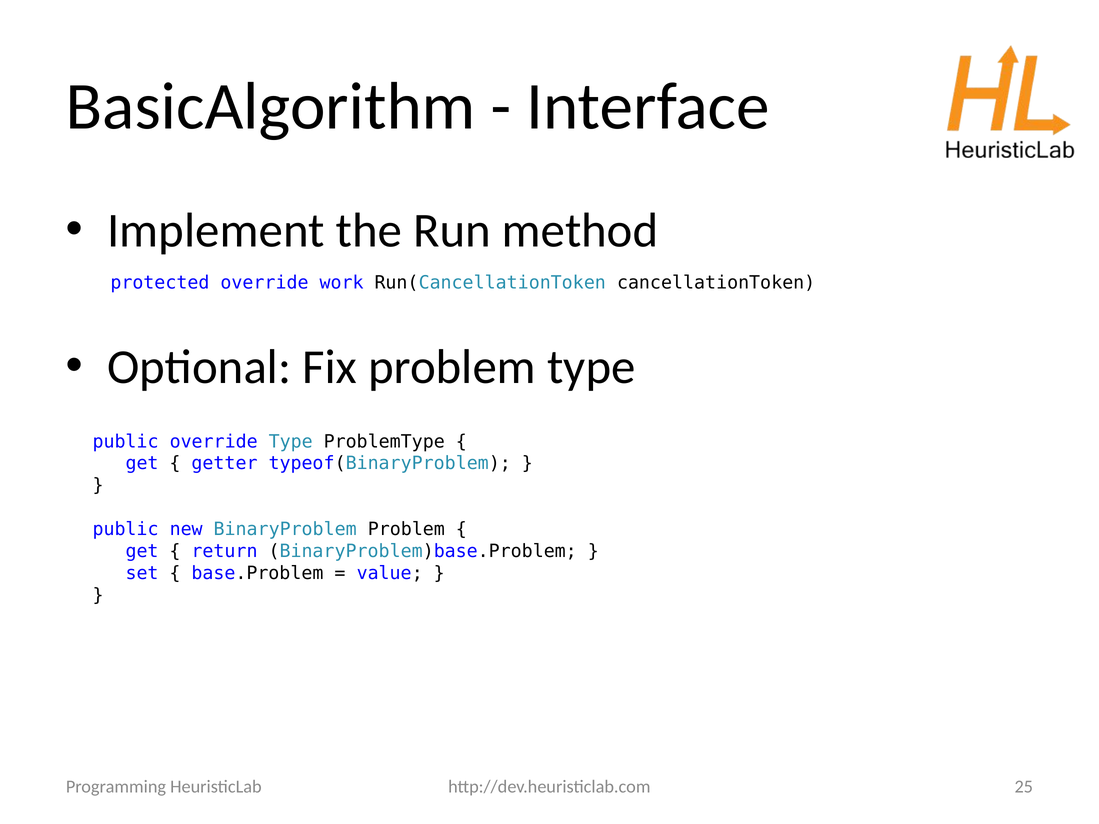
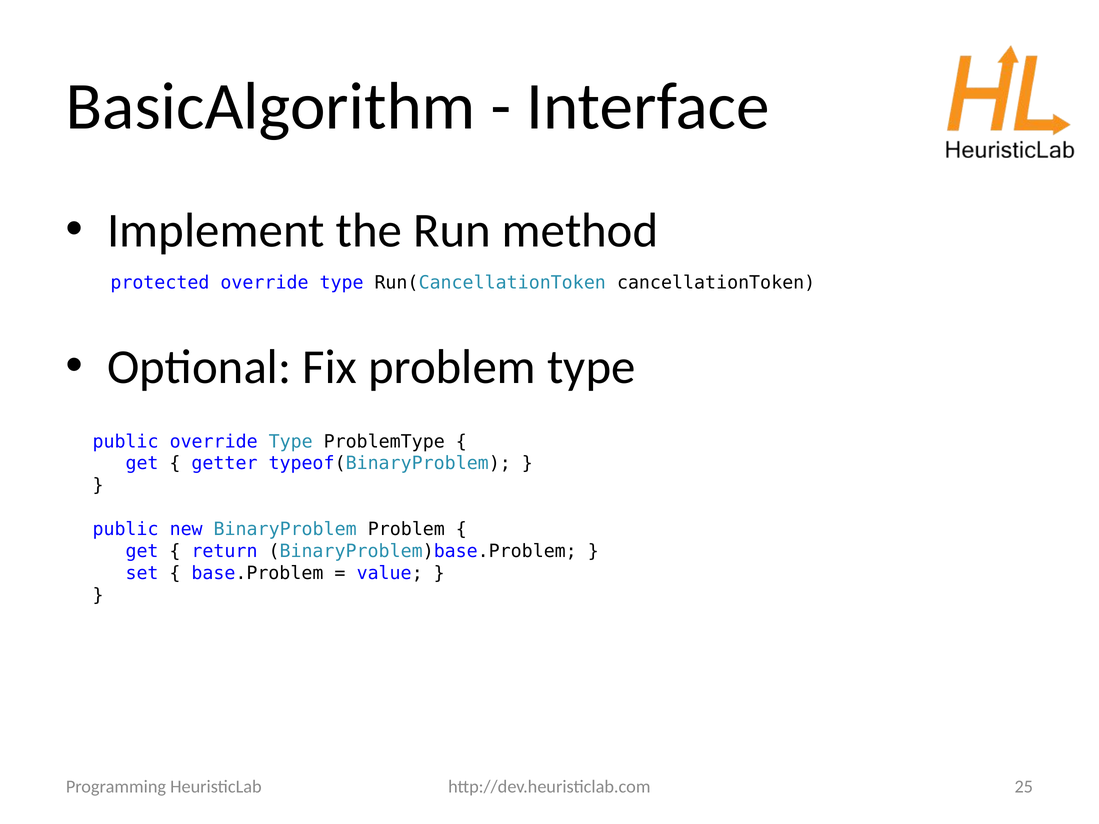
protected override work: work -> type (342, 283)
